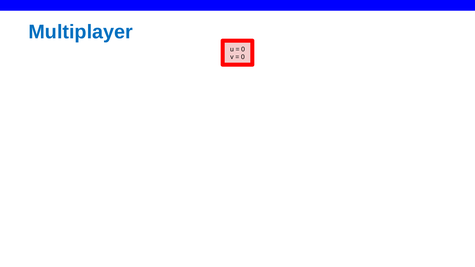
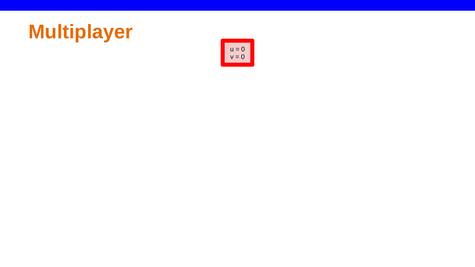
Multiplayer colour: blue -> orange (81, 32)
